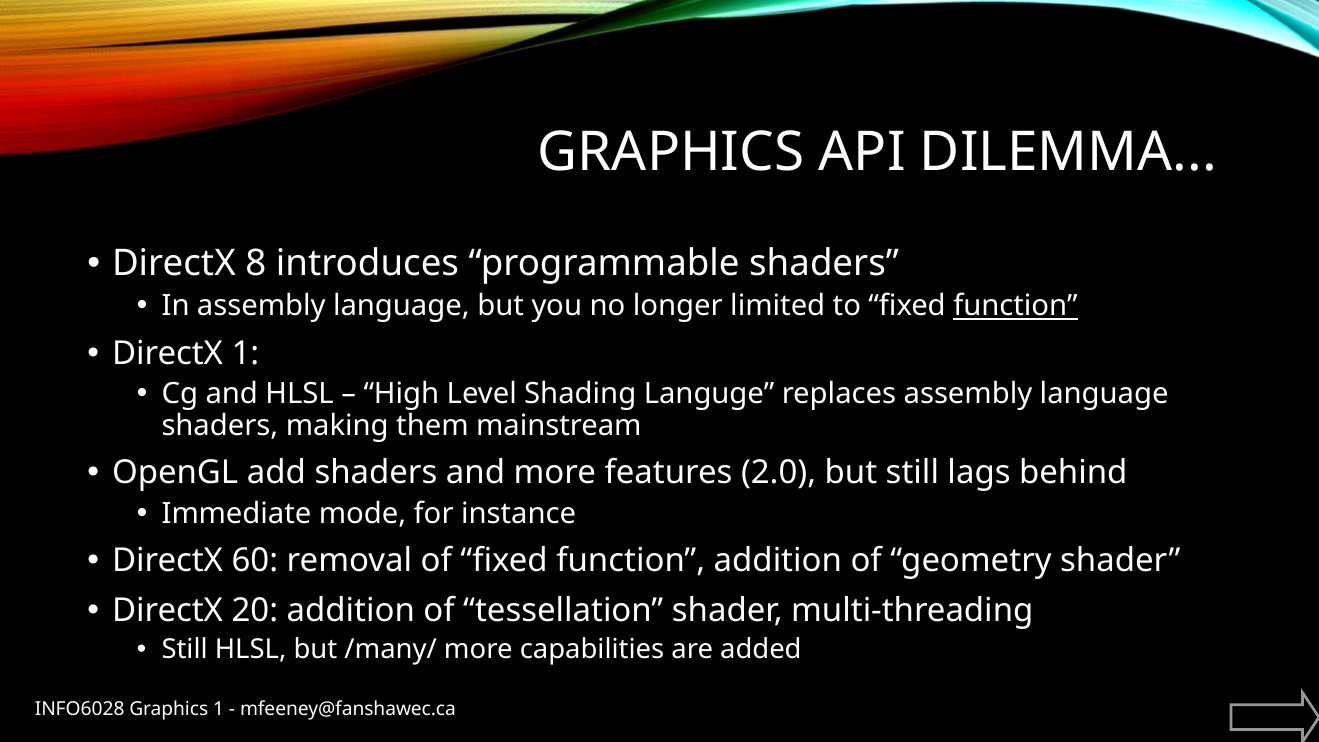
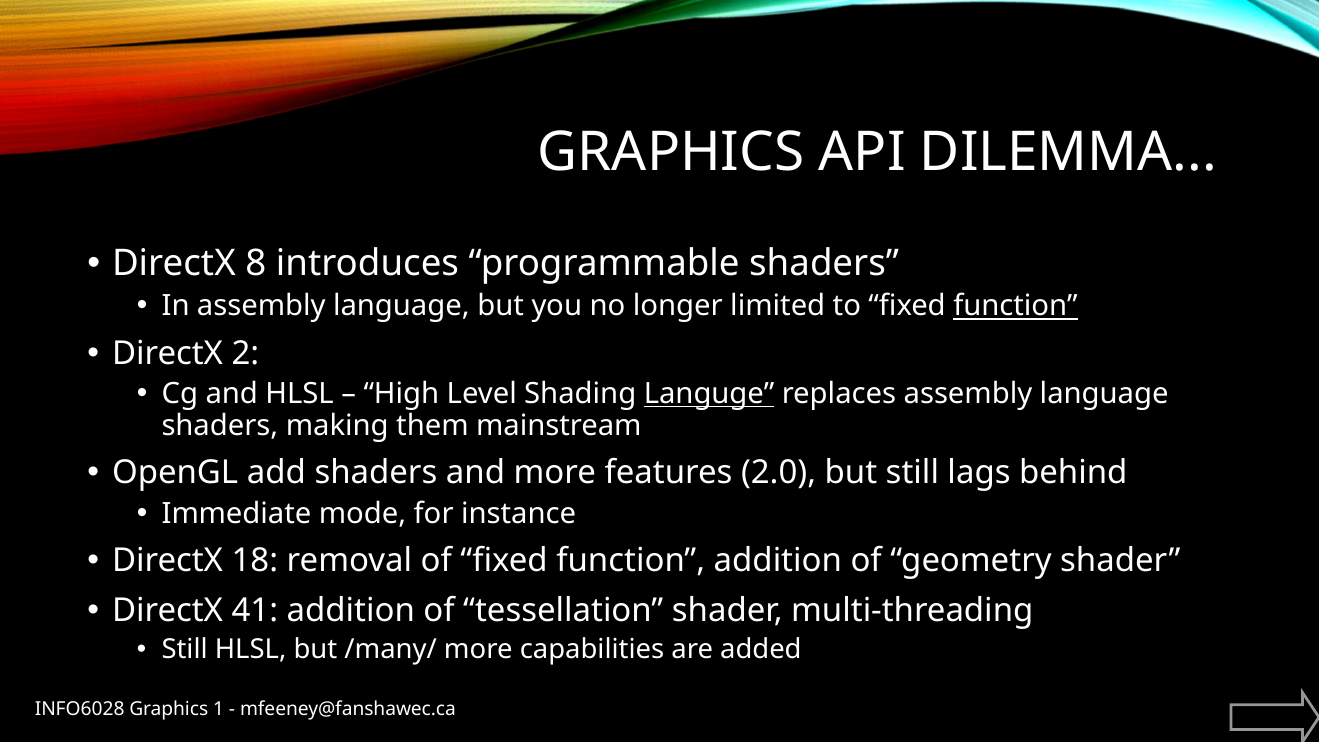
DirectX 1: 1 -> 2 (245, 353)
Languge underline: none -> present (709, 394)
60: 60 -> 18 (255, 561)
20: 20 -> 41 (255, 610)
